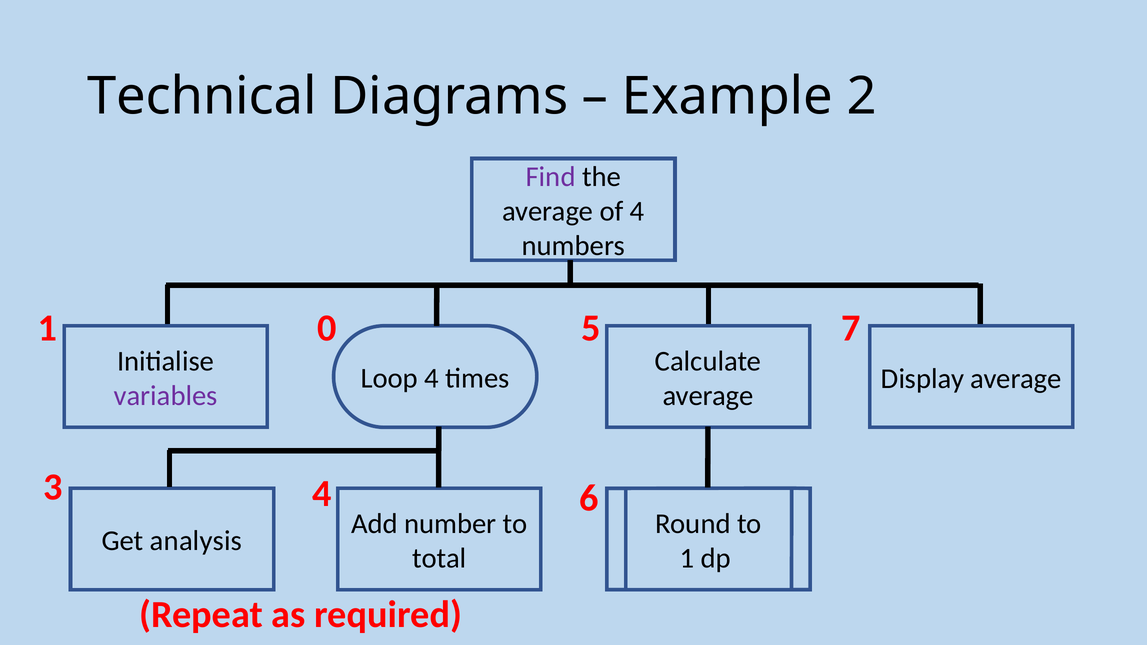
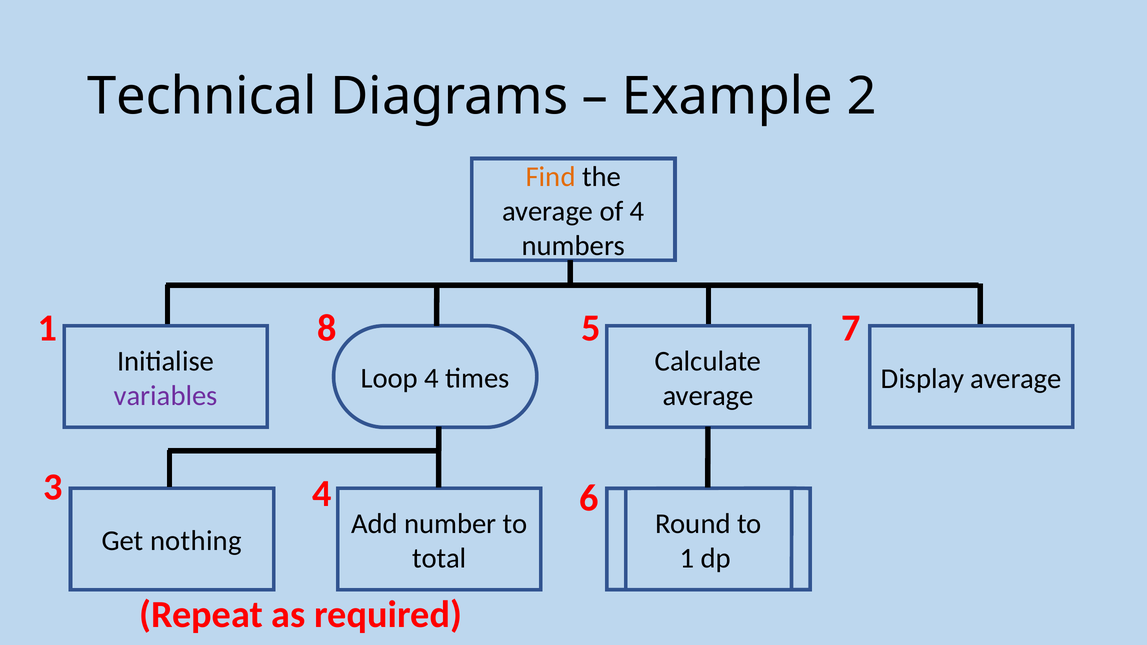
Find colour: purple -> orange (551, 177)
0: 0 -> 8 (327, 328)
analysis: analysis -> nothing (196, 541)
